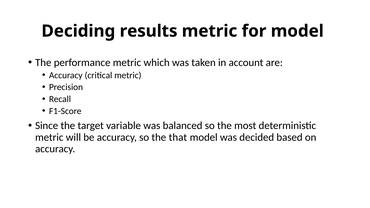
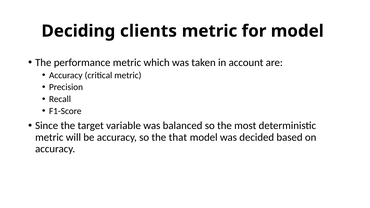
results: results -> clients (148, 31)
